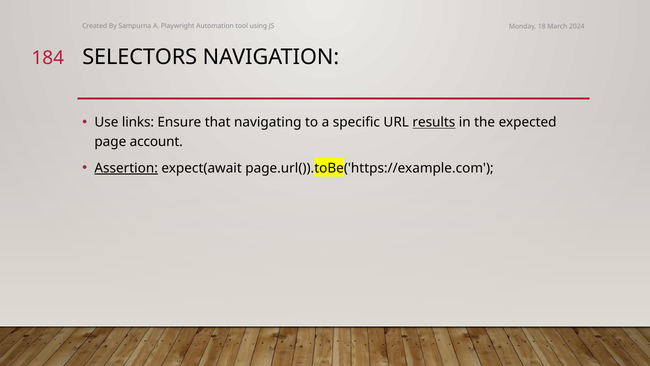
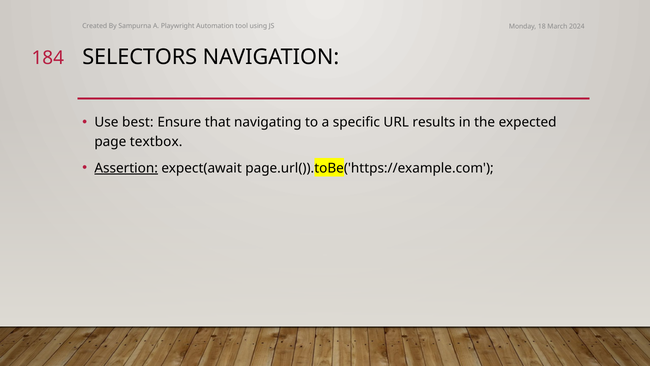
links: links -> best (138, 122)
results underline: present -> none (434, 122)
account: account -> textbox (156, 142)
